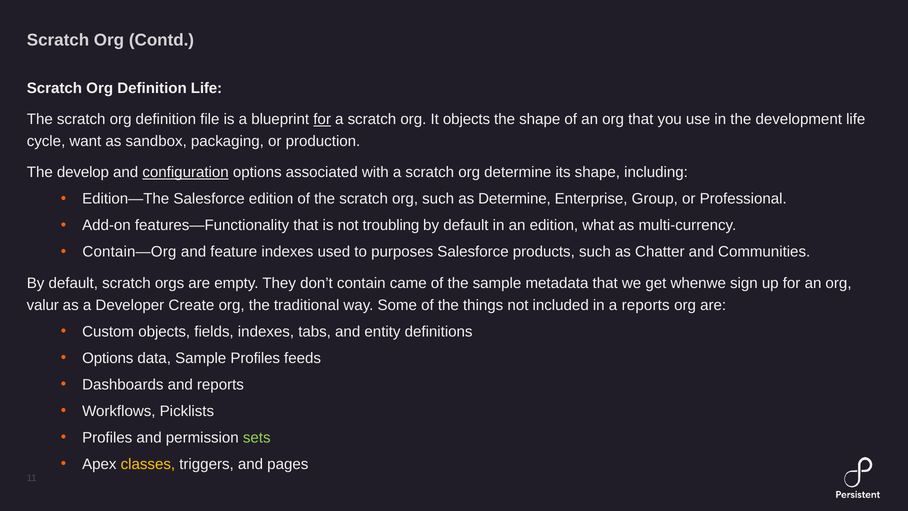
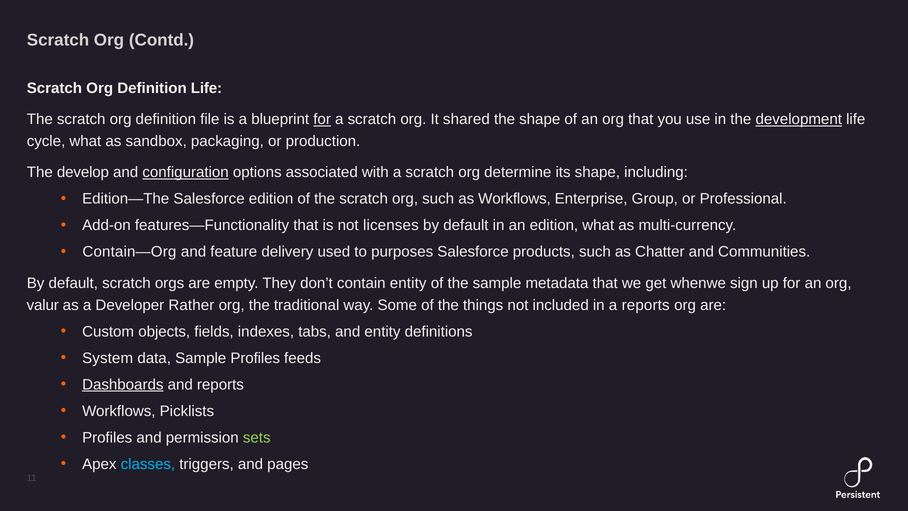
It objects: objects -> shared (466, 119)
development underline: none -> present (799, 119)
cycle want: want -> what (85, 141)
as Determine: Determine -> Workflows (515, 199)
troubling: troubling -> licenses (391, 225)
feature indexes: indexes -> delivery (287, 252)
contain came: came -> entity (408, 283)
Create: Create -> Rather (191, 305)
Options: Options -> System (108, 358)
Dashboards underline: none -> present (123, 384)
classes colour: yellow -> light blue (148, 464)
